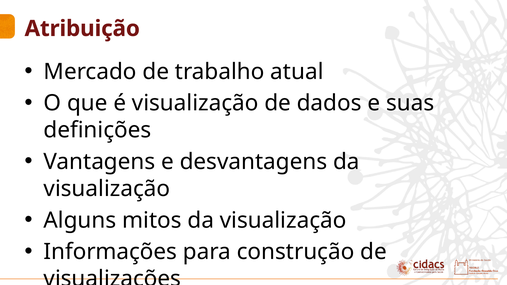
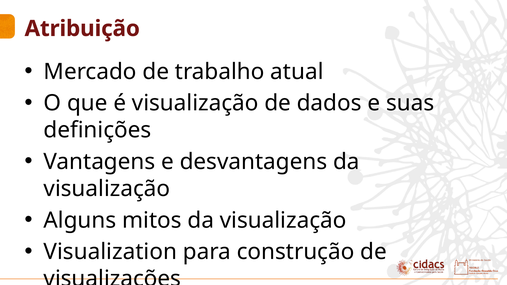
Informações: Informações -> Visualization (110, 252)
